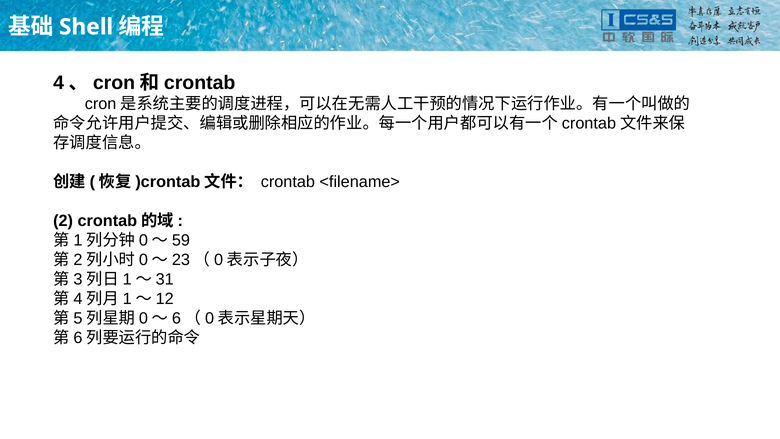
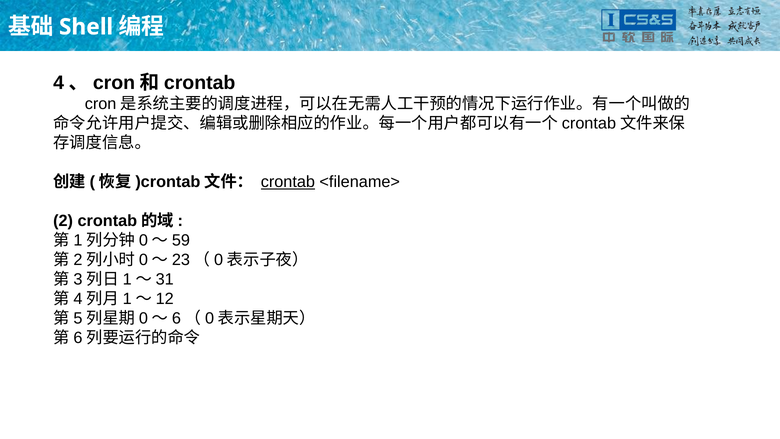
crontab underline: none -> present (288, 182)
